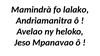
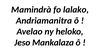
Mpanavao: Mpanavao -> Mankalaza (53, 43)
